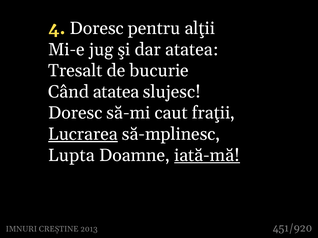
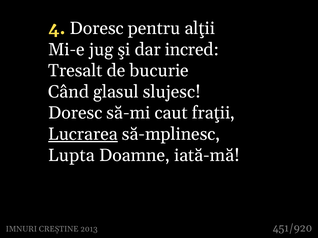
dar atatea: atatea -> incred (192, 50)
Când atatea: atatea -> glasul (116, 92)
iată-mă underline: present -> none (207, 156)
